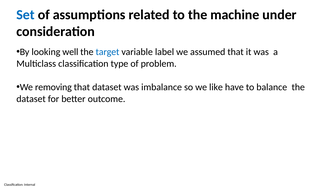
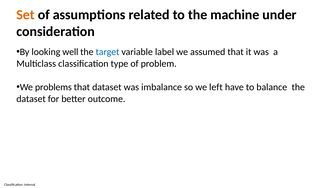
Set colour: blue -> orange (26, 15)
removing: removing -> problems (53, 87)
like: like -> left (216, 87)
